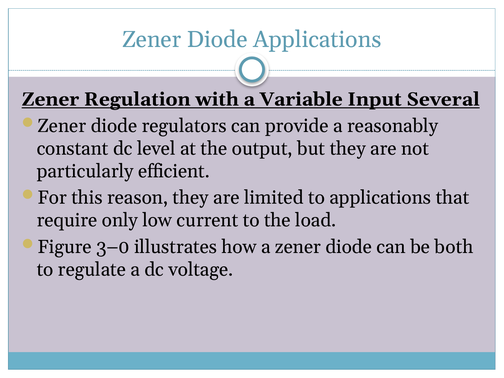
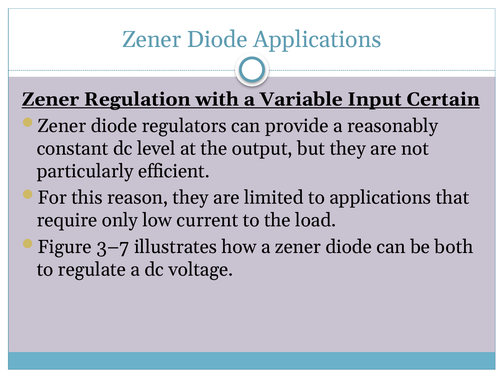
Several: Several -> Certain (443, 99)
3–0: 3–0 -> 3–7 (113, 247)
